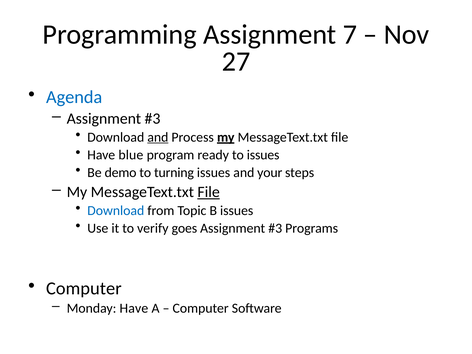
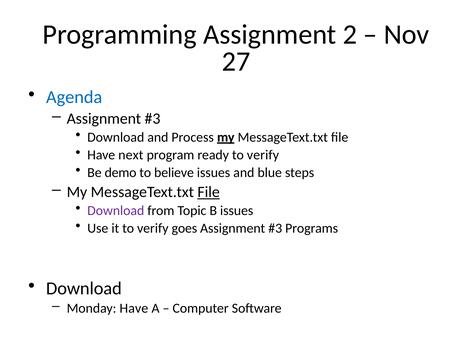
7: 7 -> 2 (350, 34)
and underline: present -> none (158, 137)
blue: blue -> next (131, 155)
ready to issues: issues -> verify (263, 155)
turning: turning -> believe (174, 173)
your: your -> blue (270, 173)
Download colour: blue -> purple (116, 210)
Computer: Computer -> Download (84, 289)
